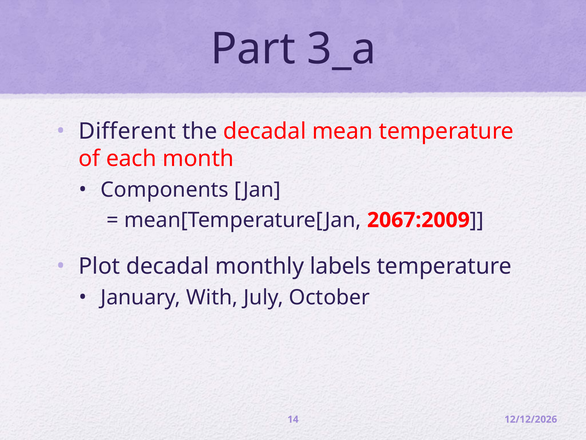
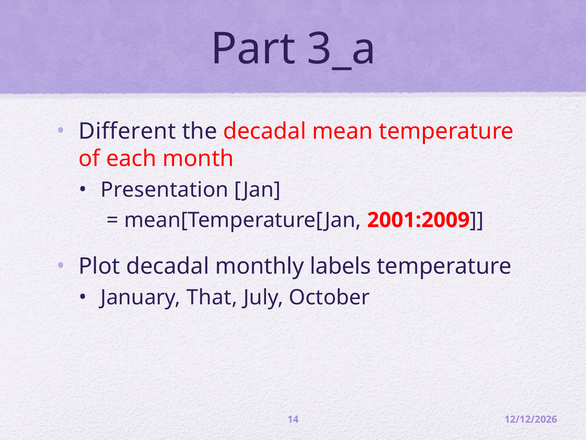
Components: Components -> Presentation (165, 190)
2067:2009: 2067:2009 -> 2001:2009 (418, 220)
With: With -> That (212, 297)
